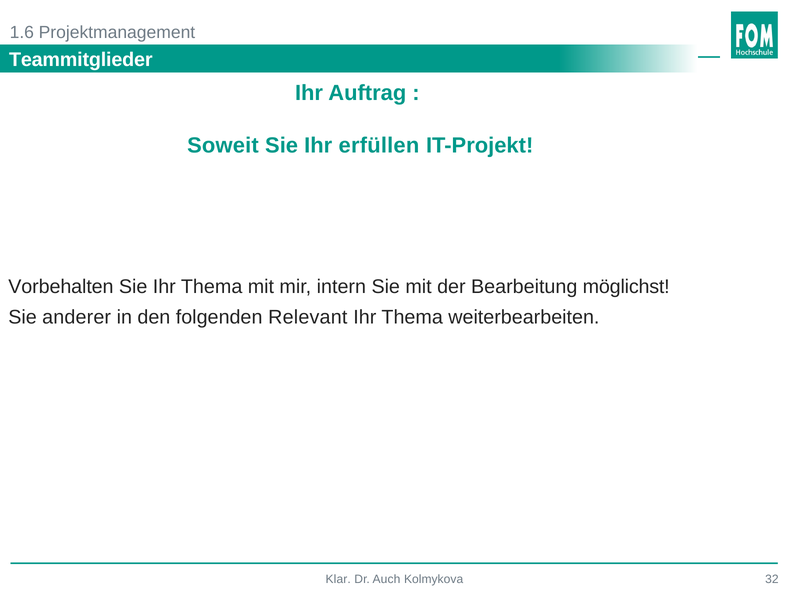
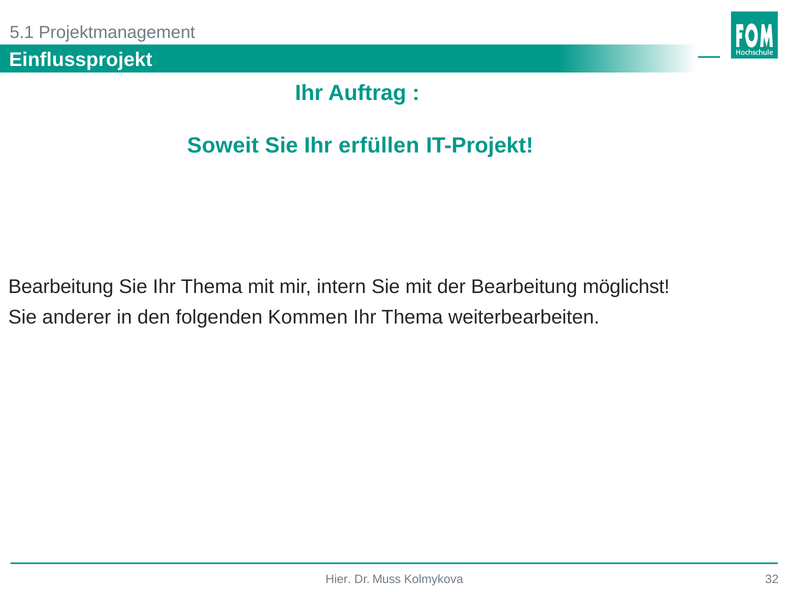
1.6: 1.6 -> 5.1 (22, 32)
Teammitglieder: Teammitglieder -> Einflussprojekt (81, 60)
Vorbehalten: Vorbehalten -> Bearbeitung (61, 287)
Relevant: Relevant -> Kommen (308, 317)
Klar: Klar -> Hier (338, 579)
Auch: Auch -> Muss (387, 579)
